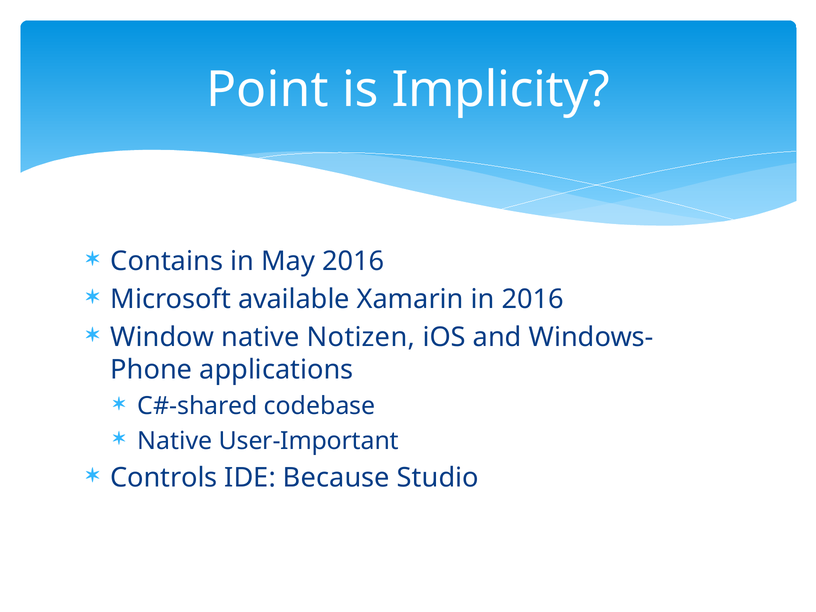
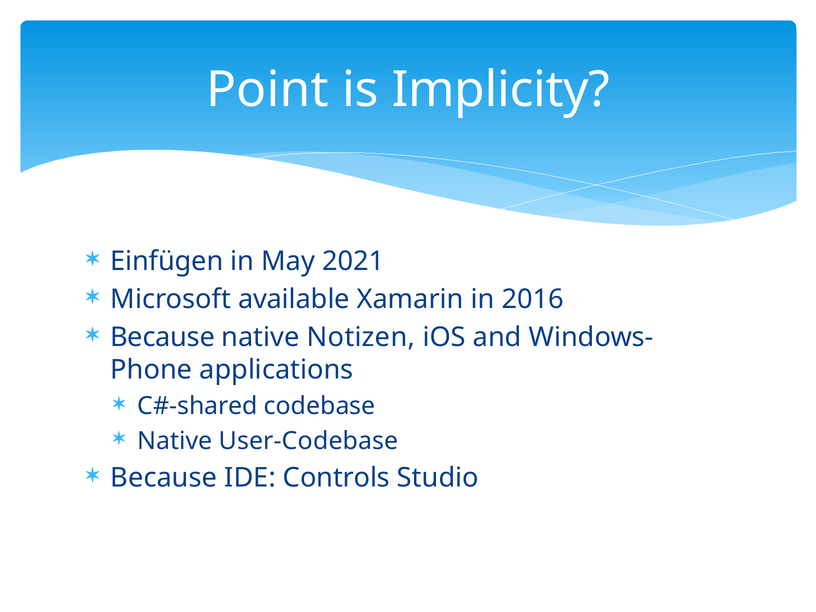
Contains: Contains -> Einfügen (167, 261)
May 2016: 2016 -> 2021 (353, 261)
Window: Window -> Because (163, 337)
User-Important: User-Important -> User-Codebase (309, 441)
Controls: Controls -> Because (164, 478)
Because: Because -> Controls (337, 478)
